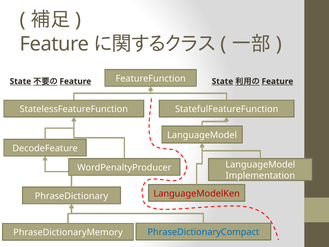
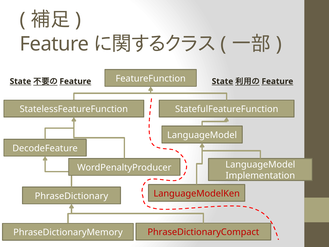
PhraseDictionaryCompact colour: blue -> red (203, 232)
